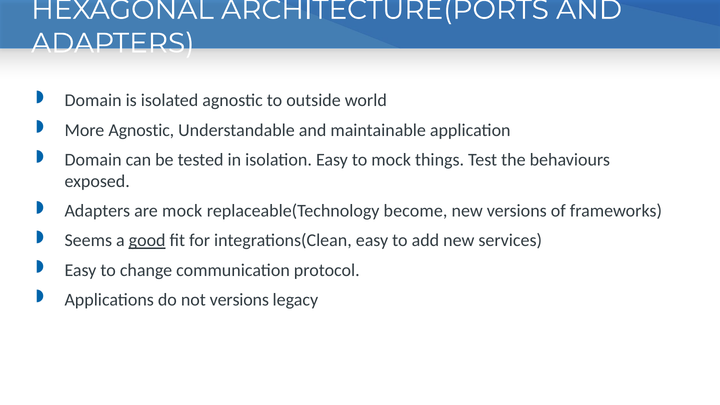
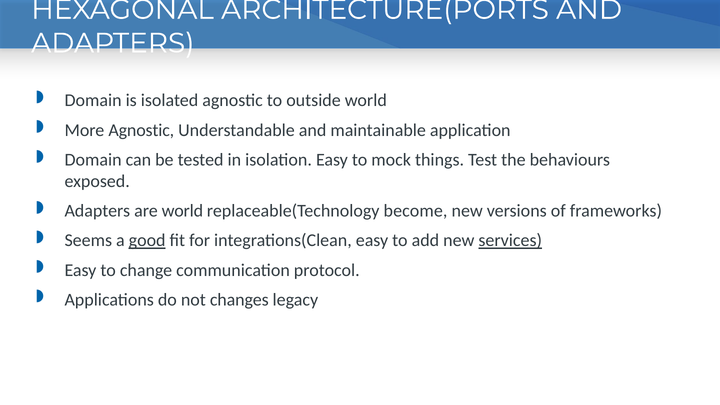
are mock: mock -> world (182, 211)
services underline: none -> present (510, 241)
not versions: versions -> changes (239, 300)
